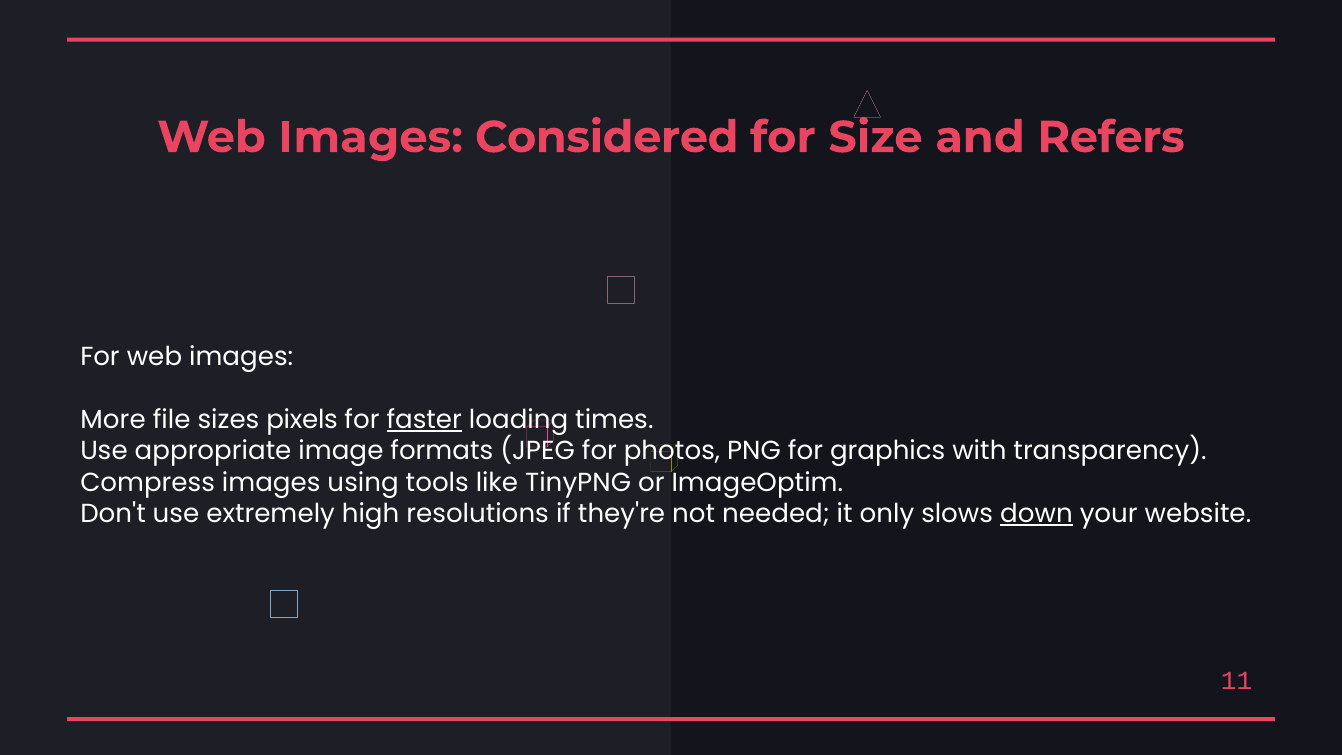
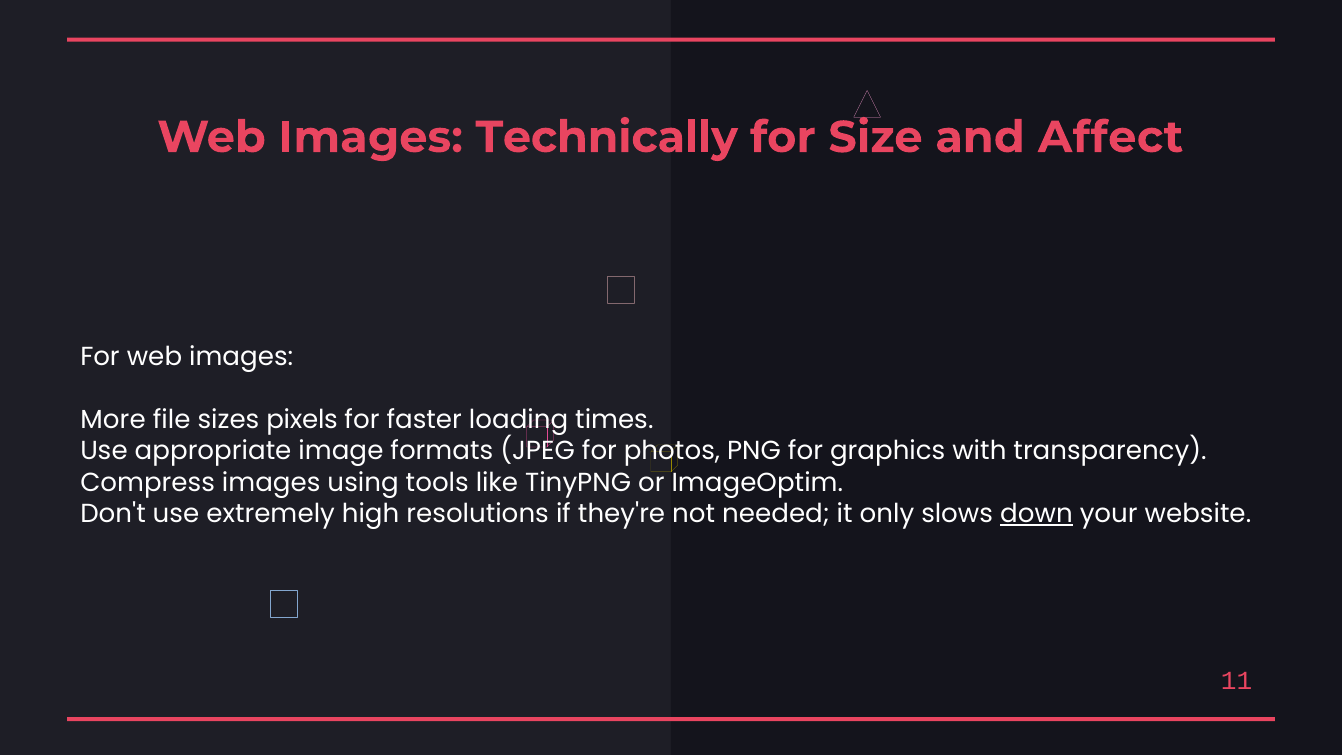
Considered: Considered -> Technically (607, 137)
Refers: Refers -> Affect (1111, 137)
faster underline: present -> none (424, 420)
